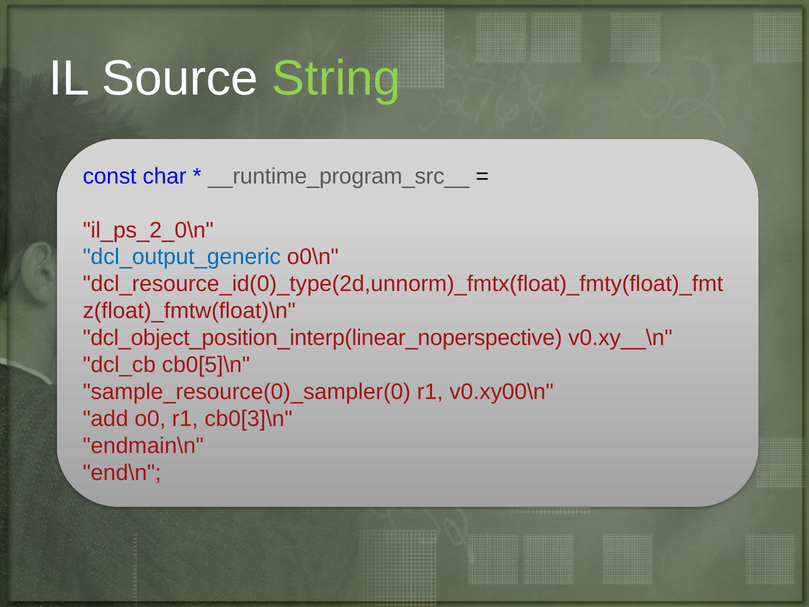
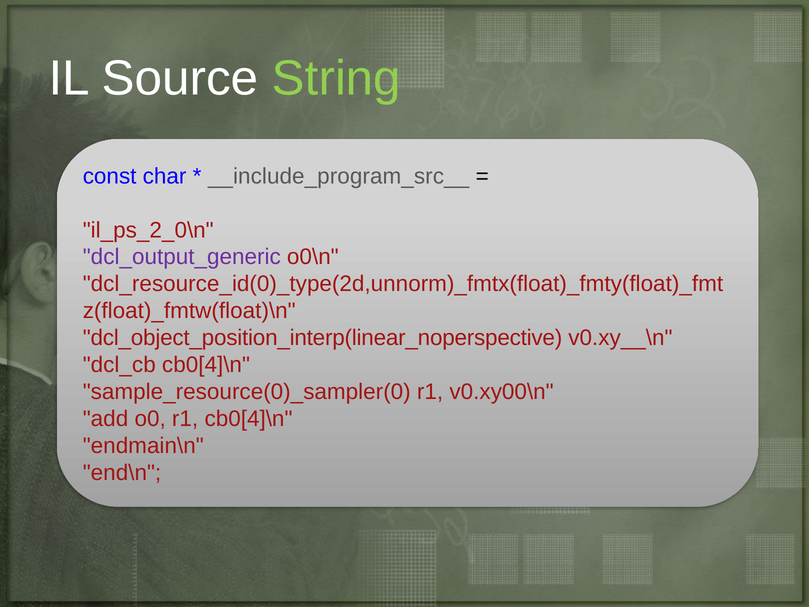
__runtime_program_src__: __runtime_program_src__ -> __include_program_src__ (339, 176)
dcl_output_generic colour: blue -> purple (182, 257)
dcl_cb cb0[5]\n: cb0[5]\n -> cb0[4]\n (206, 365)
r1 cb0[3]\n: cb0[3]\n -> cb0[4]\n (248, 419)
